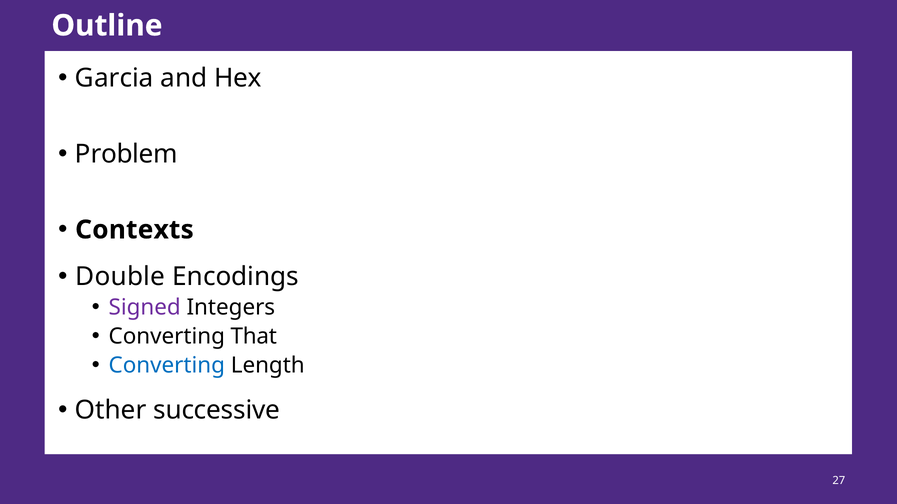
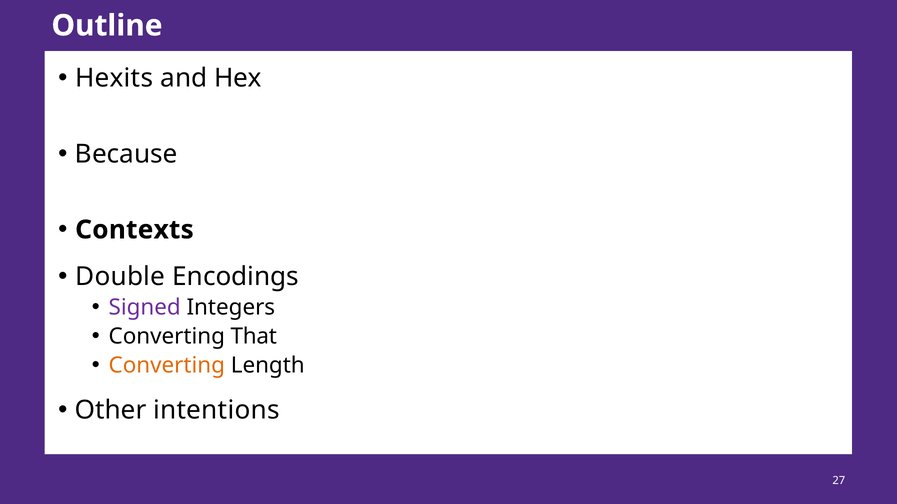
Garcia: Garcia -> Hexits (114, 78)
Problem: Problem -> Because (126, 154)
Converting colour: blue -> orange (167, 366)
successive: successive -> intentions (216, 410)
